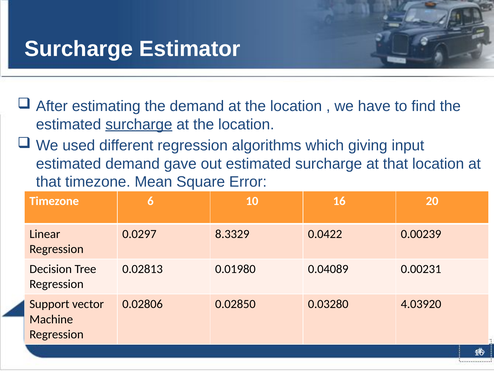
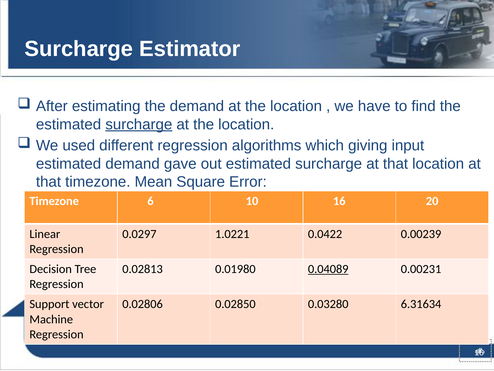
8.3329: 8.3329 -> 1.0221 (232, 234)
0.04089 underline: none -> present (328, 269)
4.03920: 4.03920 -> 6.31634 (421, 304)
